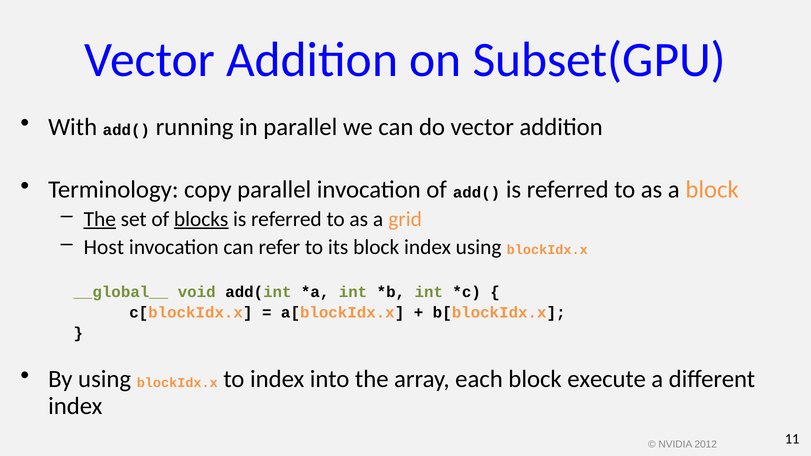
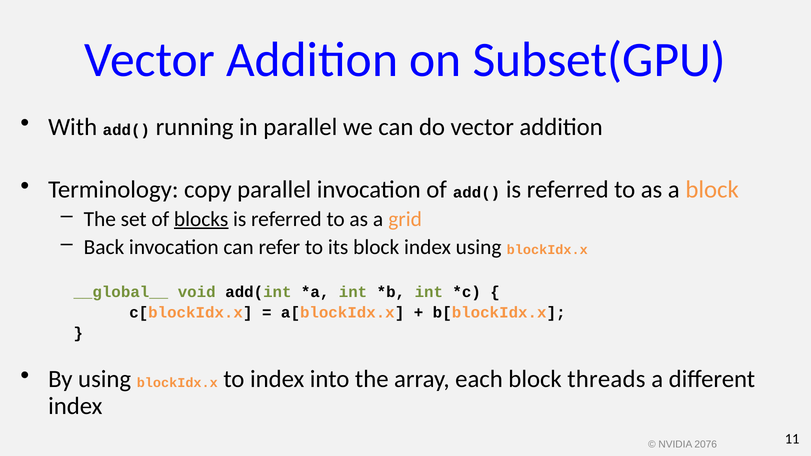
The underline: present -> none (100, 219)
Host: Host -> Back (104, 247)
execute: execute -> threads (606, 379)
2012: 2012 -> 2076 (706, 445)
